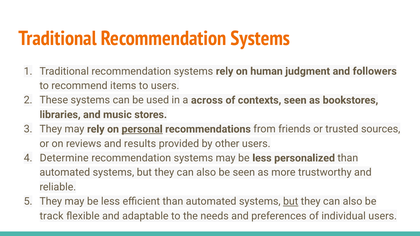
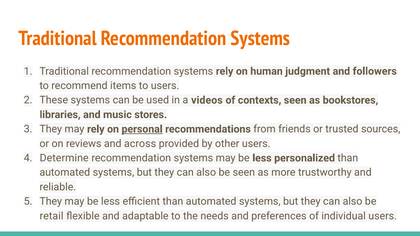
across: across -> videos (207, 100)
results: results -> across (140, 144)
but underline: present -> none (291, 202)
track: track -> retail (52, 216)
